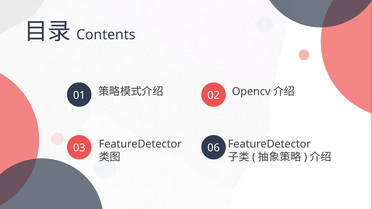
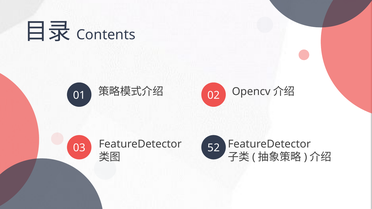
06: 06 -> 52 (214, 148)
